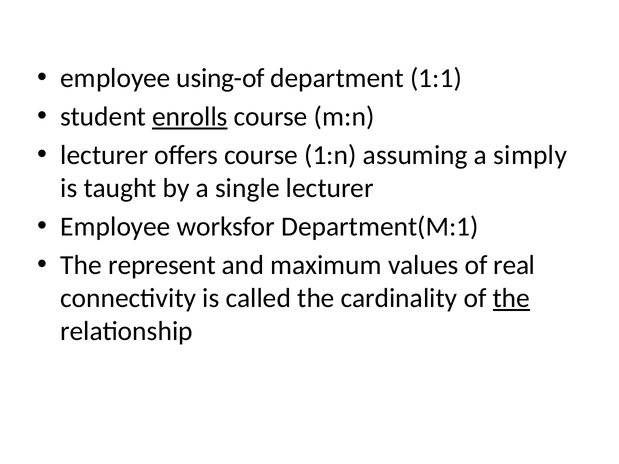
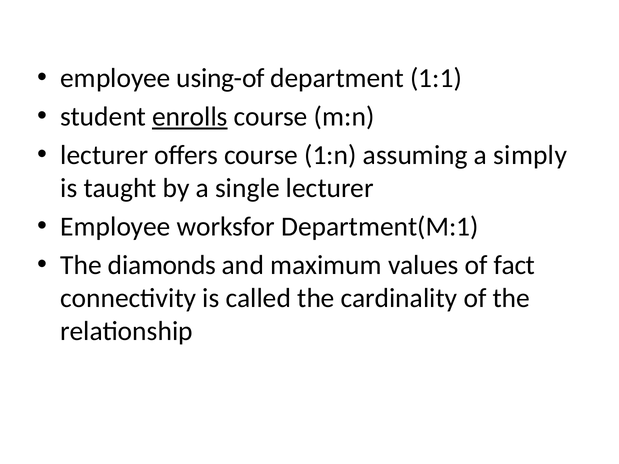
represent: represent -> diamonds (162, 265)
real: real -> fact (514, 265)
the underline: present -> none (511, 298)
